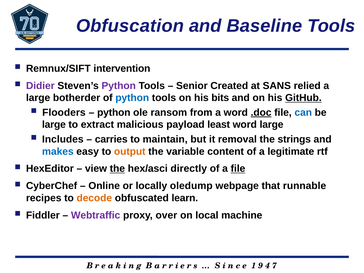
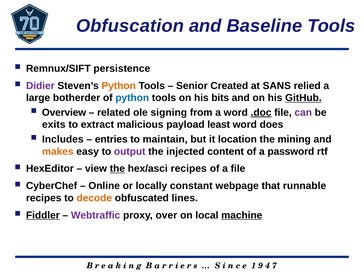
intervention: intervention -> persistence (122, 69)
Python colour: purple -> orange (119, 86)
Flooders: Flooders -> Overview (64, 112)
python: python -> related (114, 112)
ransom: ransom -> signing (169, 112)
can colour: blue -> purple (303, 112)
large: large -> exits (54, 125)
word large: large -> does (271, 125)
carries: carries -> entries (111, 139)
removal: removal -> location (237, 139)
strings: strings -> mining (294, 139)
makes colour: blue -> orange (58, 151)
output colour: orange -> purple (130, 151)
variable: variable -> injected (185, 151)
legitimate: legitimate -> password (291, 151)
hex/asci directly: directly -> recipes (189, 169)
file underline: present -> none (238, 169)
oledump: oledump -> constant (191, 186)
learn: learn -> lines (185, 198)
Fiddler underline: none -> present (43, 215)
machine underline: none -> present (242, 215)
